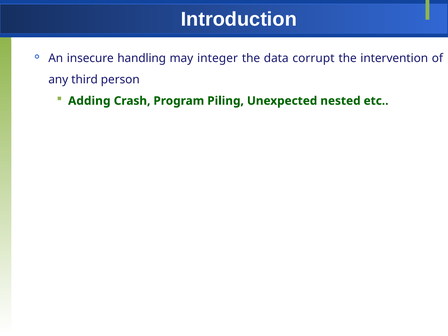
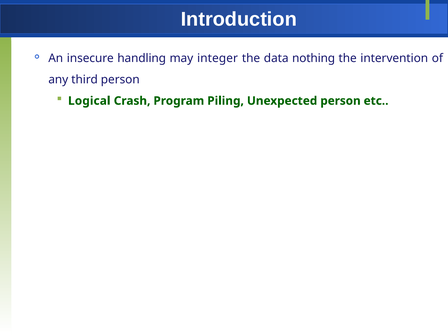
corrupt: corrupt -> nothing (314, 58)
Adding: Adding -> Logical (89, 101)
Unexpected nested: nested -> person (340, 101)
